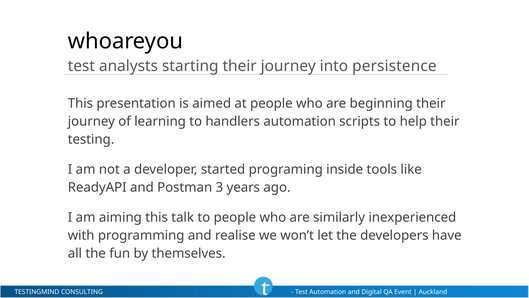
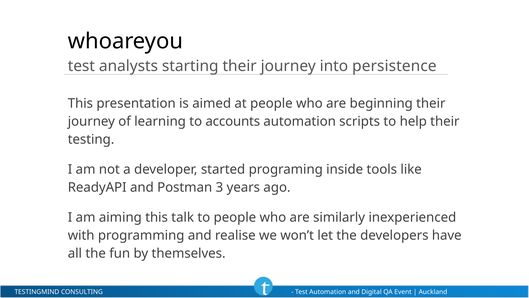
handlers: handlers -> accounts (233, 121)
